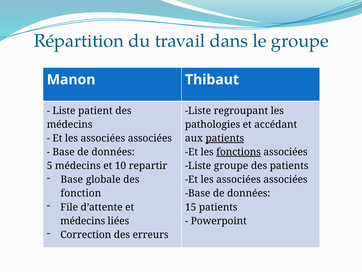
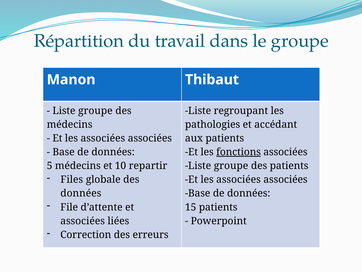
patient: patient -> groupe (95, 111)
patients underline: present -> none (225, 138)
Base: Base -> Files (72, 179)
fonction: fonction -> données (81, 193)
médecins: médecins -> associées (83, 221)
